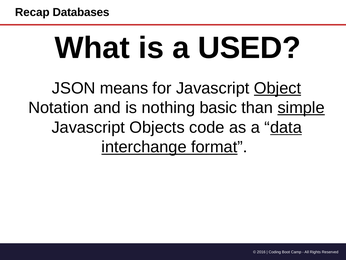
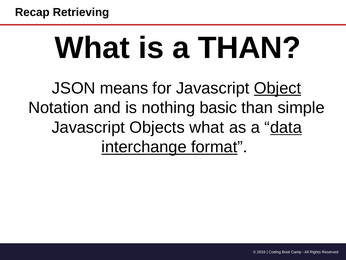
Databases: Databases -> Retrieving (81, 12)
a USED: USED -> THAN (249, 48)
simple underline: present -> none (301, 108)
Objects code: code -> what (207, 127)
